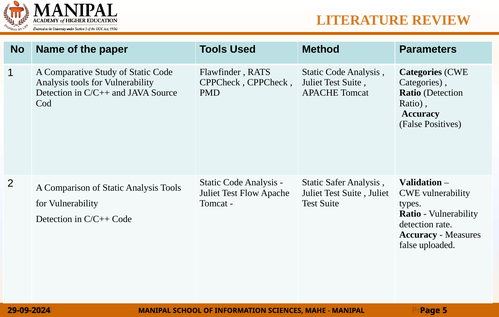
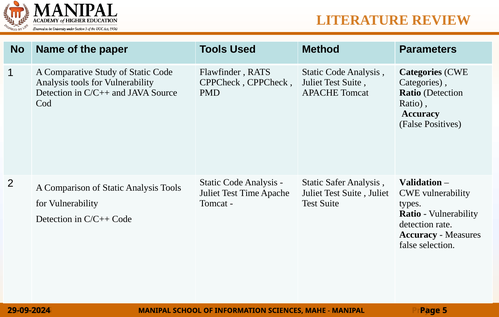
Flow: Flow -> Time (249, 193)
uploaded: uploaded -> selection (437, 245)
